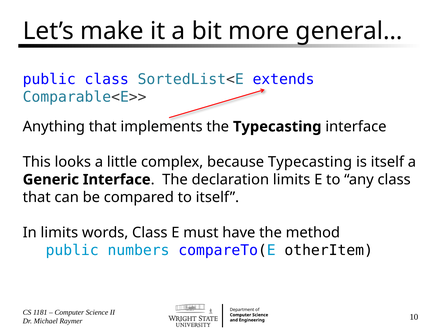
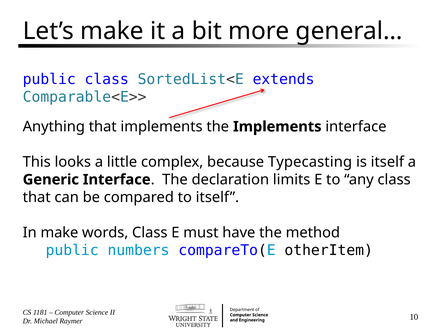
the Typecasting: Typecasting -> Implements (277, 127)
In limits: limits -> make (59, 232)
